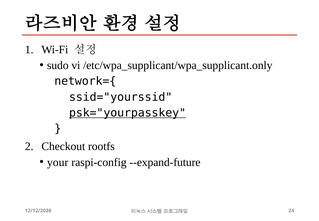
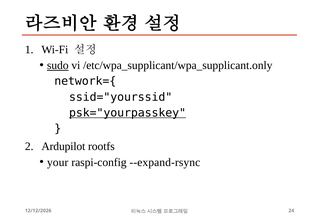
sudo underline: none -> present (58, 65)
Checkout: Checkout -> Ardupilot (63, 146)
--expand-future: --expand-future -> --expand-rsync (165, 162)
